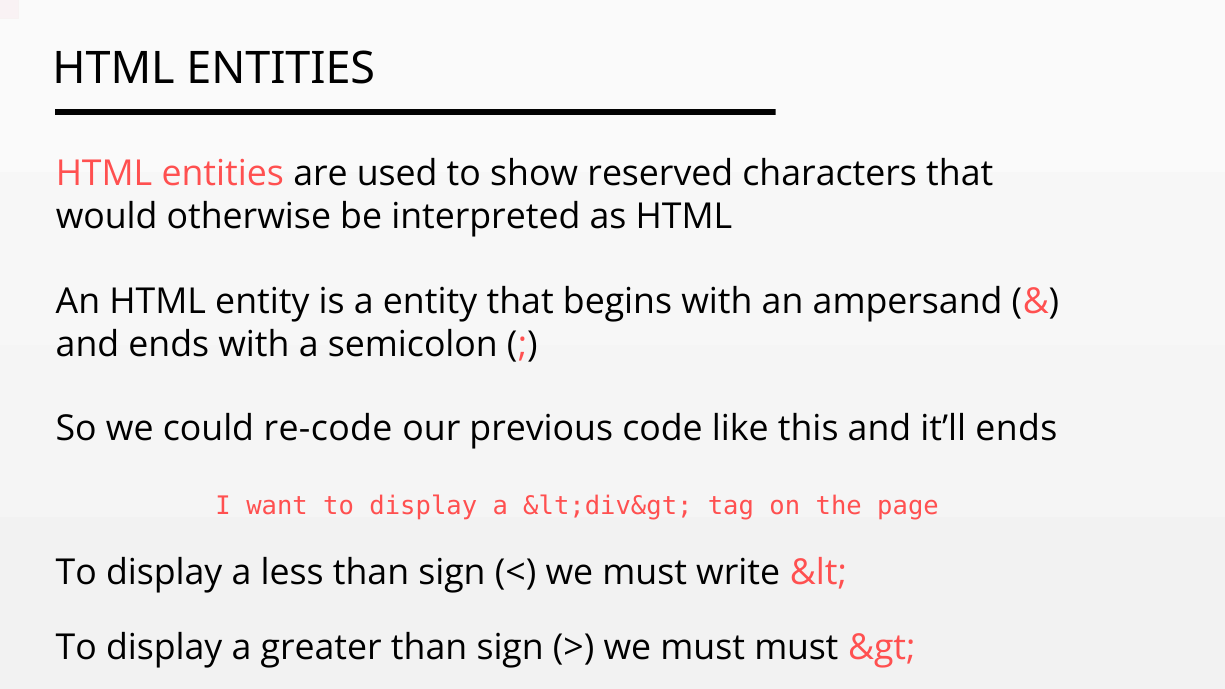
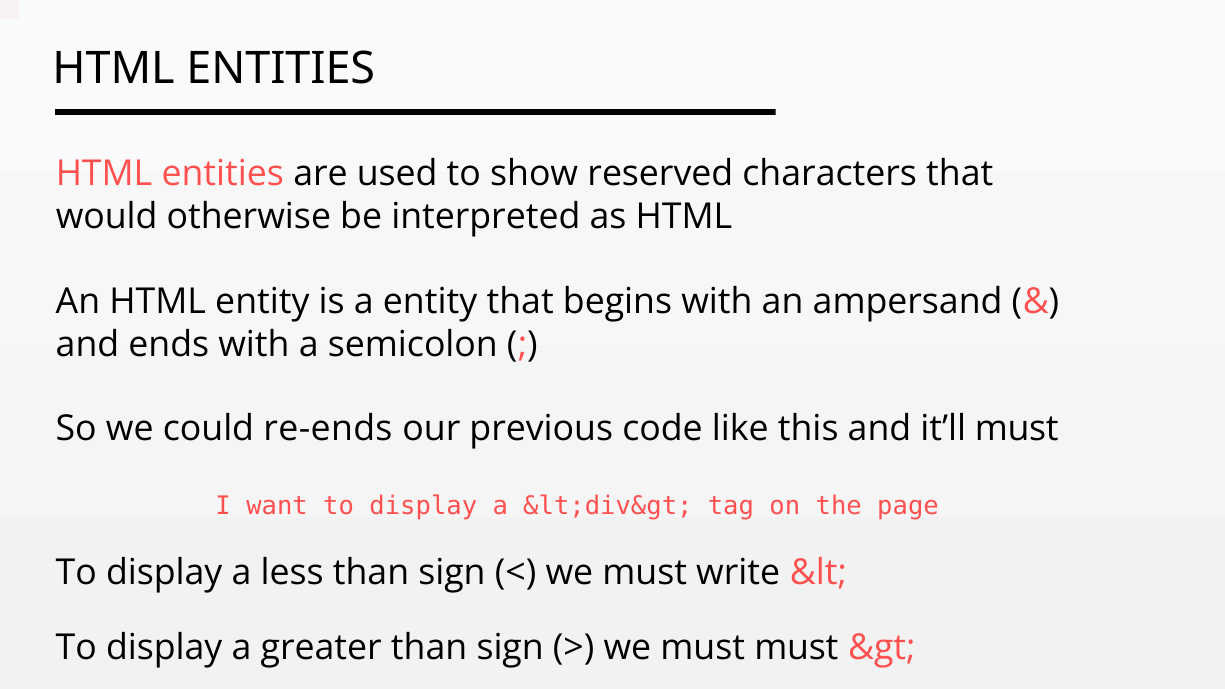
re-code: re-code -> re-ends (328, 429)
it’ll ends: ends -> must (1017, 429)
